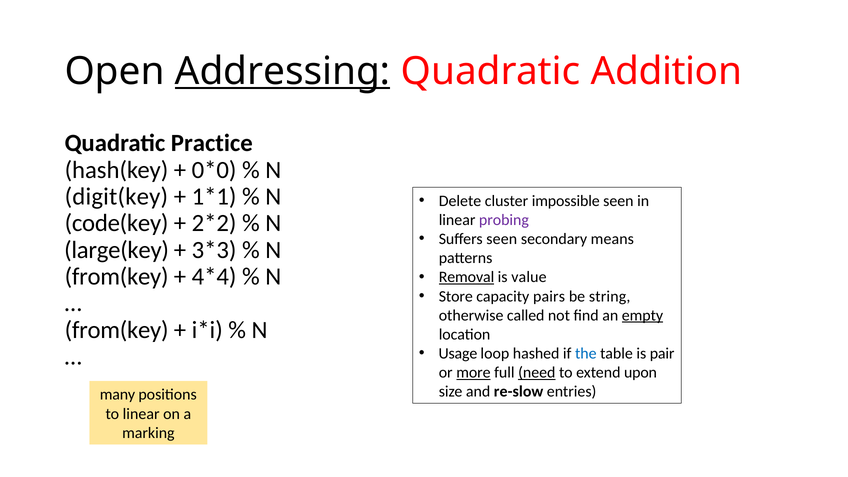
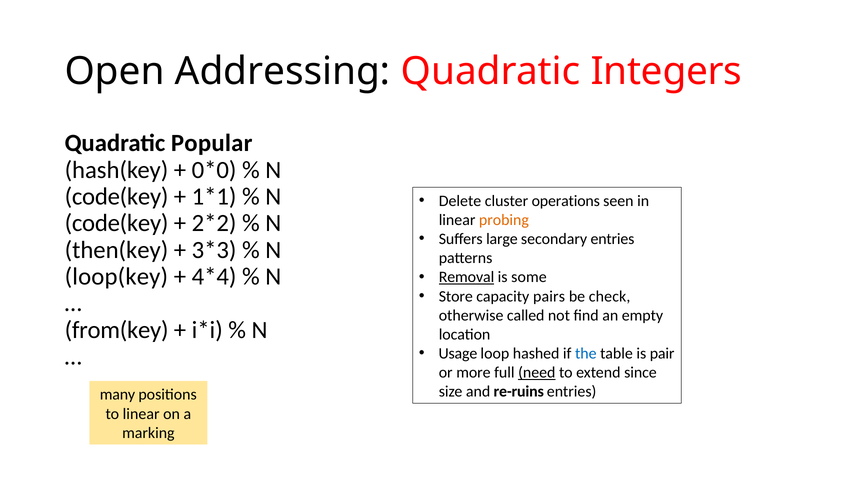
Addressing underline: present -> none (283, 71)
Addition: Addition -> Integers (666, 71)
Practice: Practice -> Popular (212, 143)
digit(key: digit(key -> code(key (117, 197)
impossible: impossible -> operations (566, 201)
probing colour: purple -> orange (504, 220)
Suffers seen: seen -> large (502, 239)
secondary means: means -> entries (612, 239)
large(key: large(key -> then(key (116, 250)
from(key: from(key -> loop(key (116, 277)
value: value -> some (529, 277)
string: string -> check (610, 296)
empty underline: present -> none (642, 315)
more underline: present -> none (473, 373)
upon: upon -> since (640, 373)
re-slow: re-slow -> re-ruins (519, 392)
